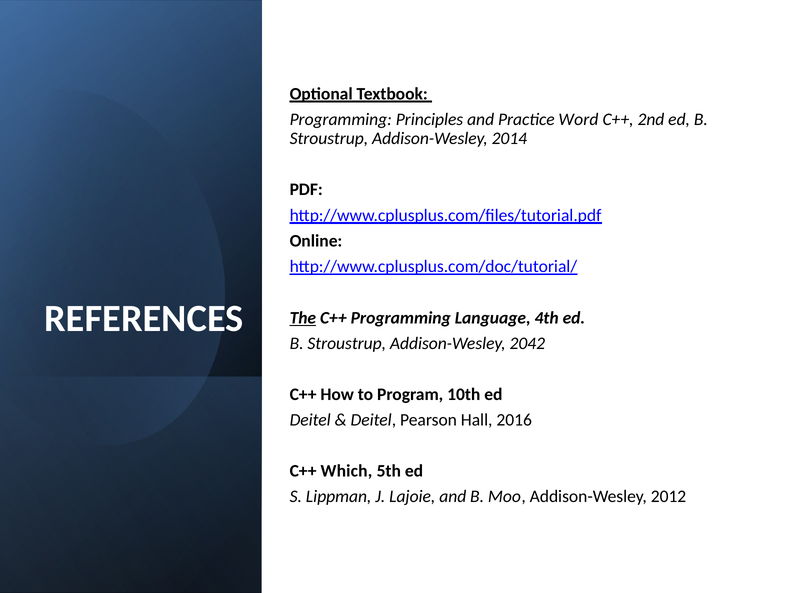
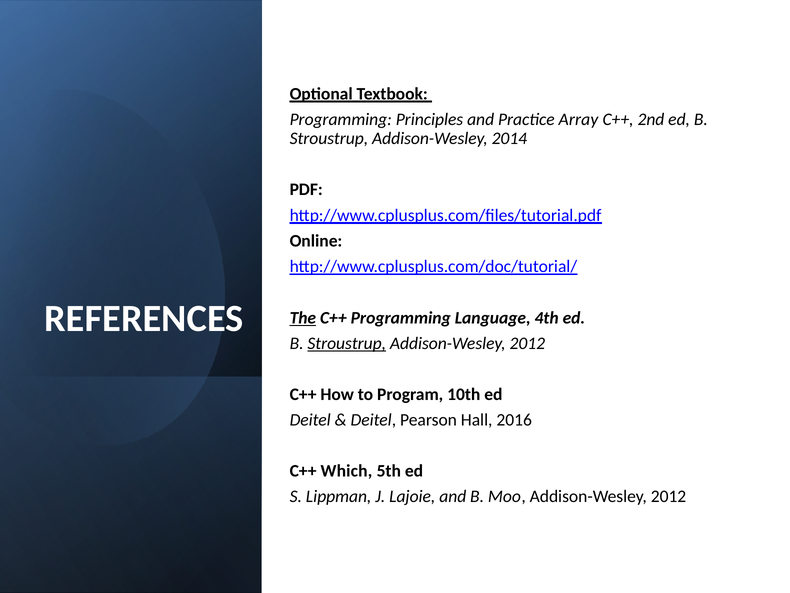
Word: Word -> Array (578, 119)
Stroustrup underline: none -> present (347, 343)
2042: 2042 -> 2012 (527, 343)
